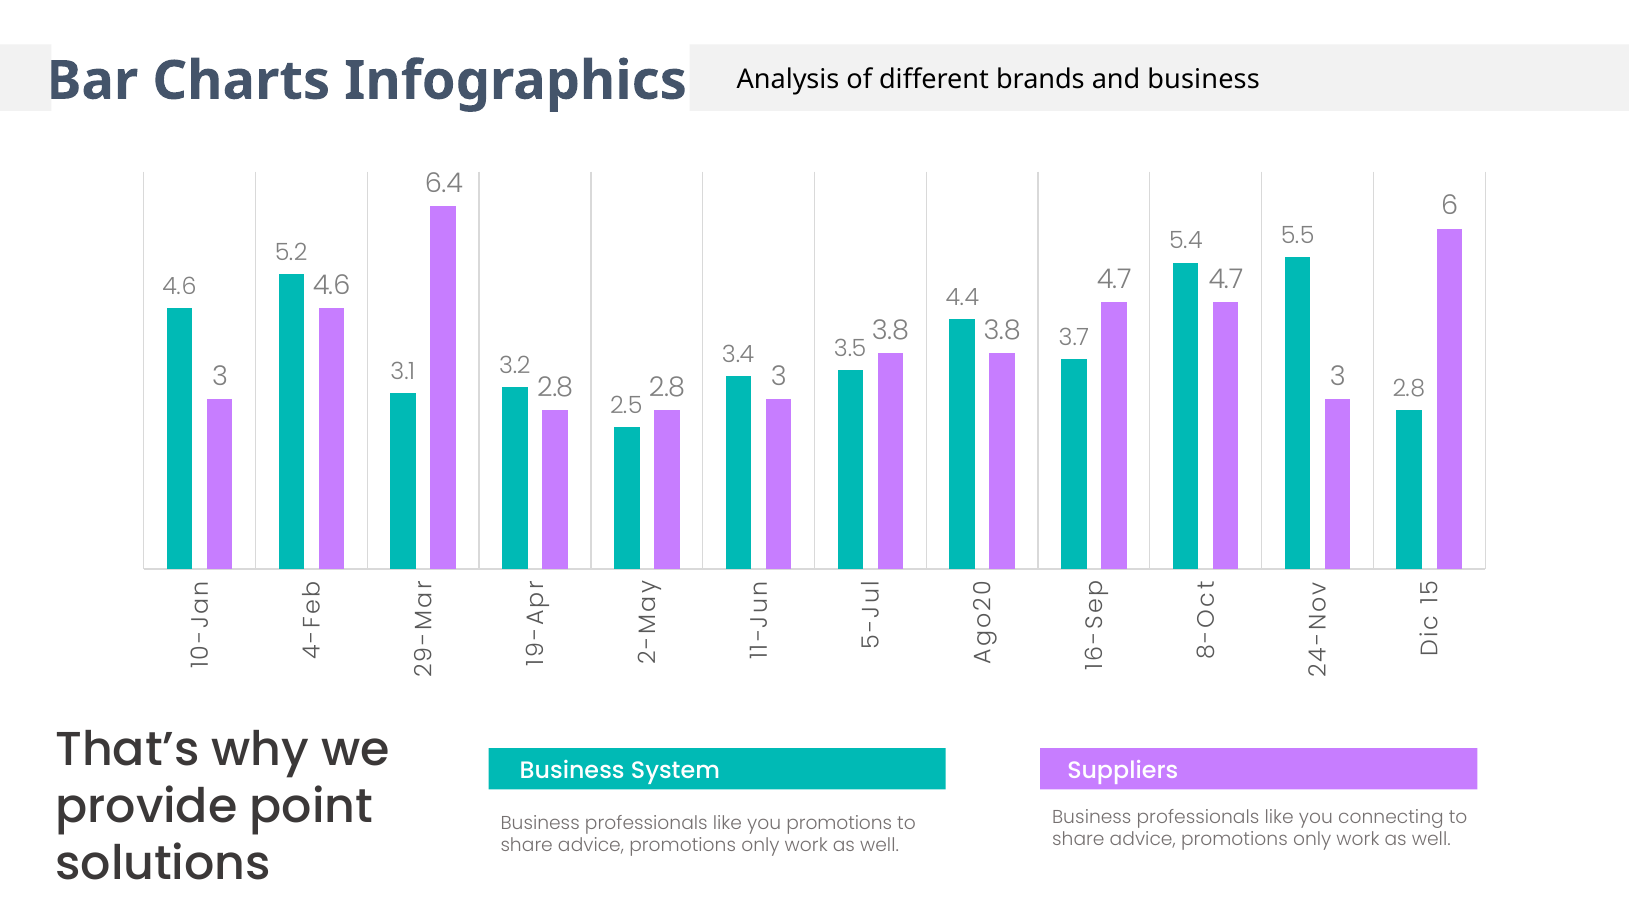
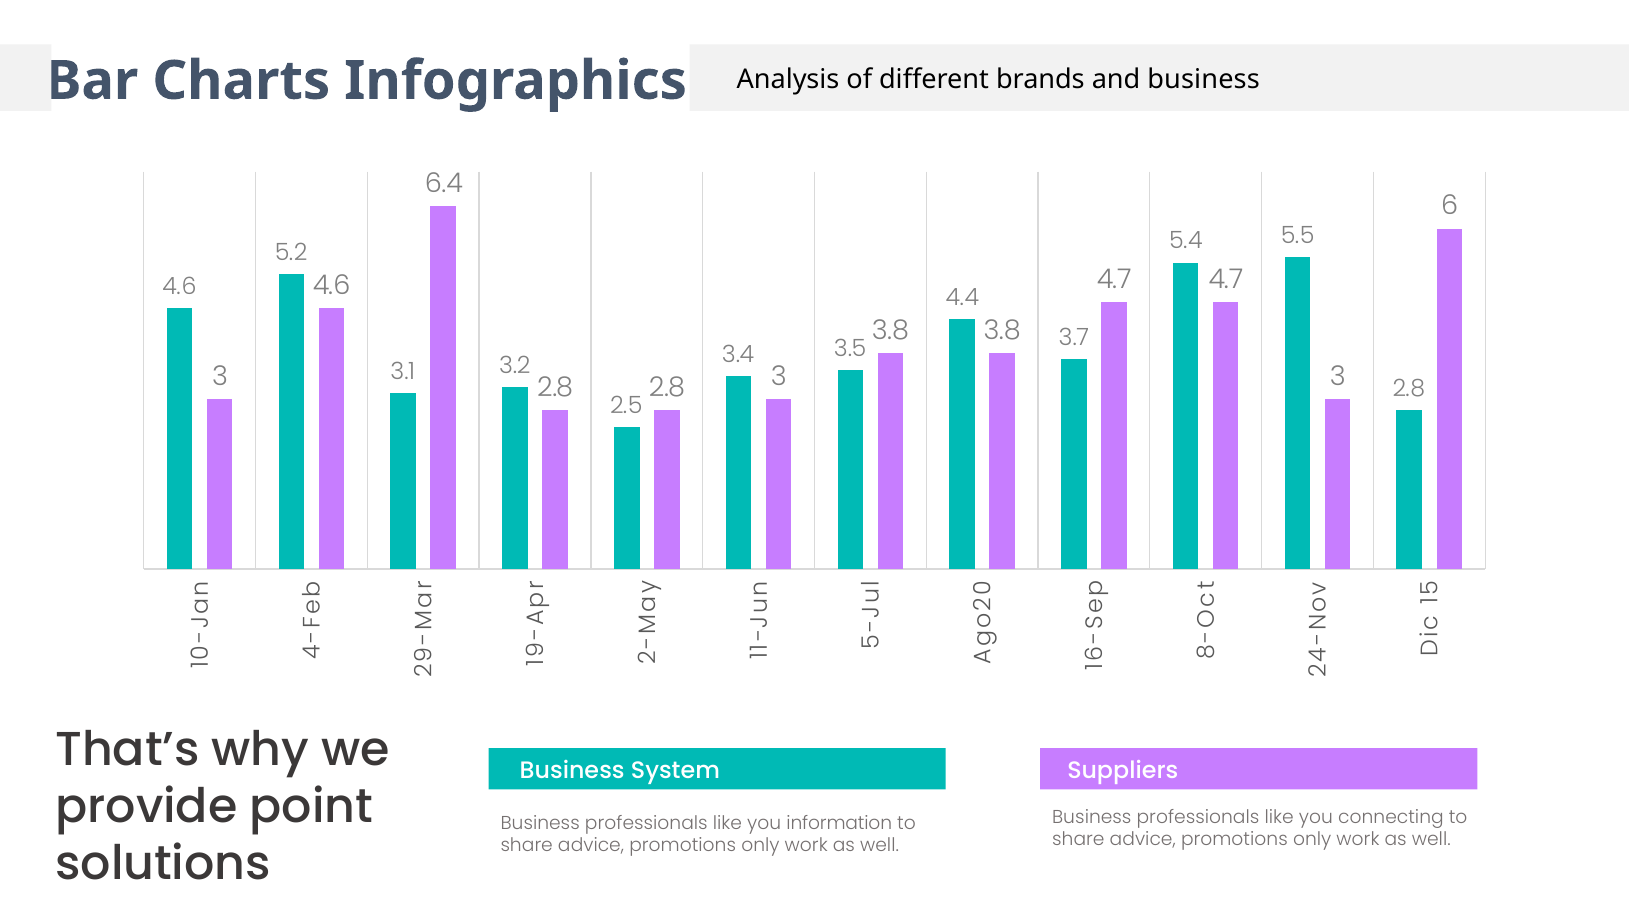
you promotions: promotions -> information (839, 822)
